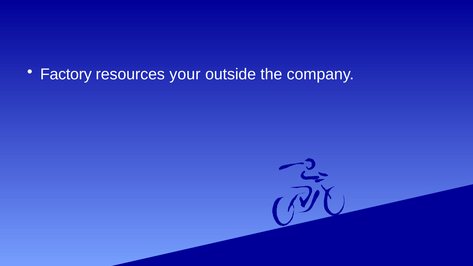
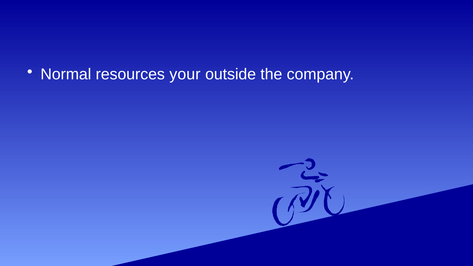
Factory: Factory -> Normal (66, 74)
